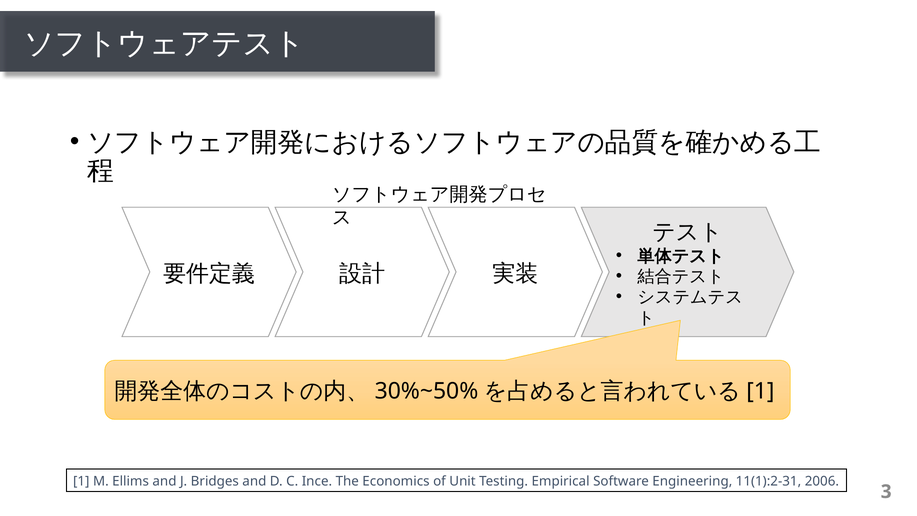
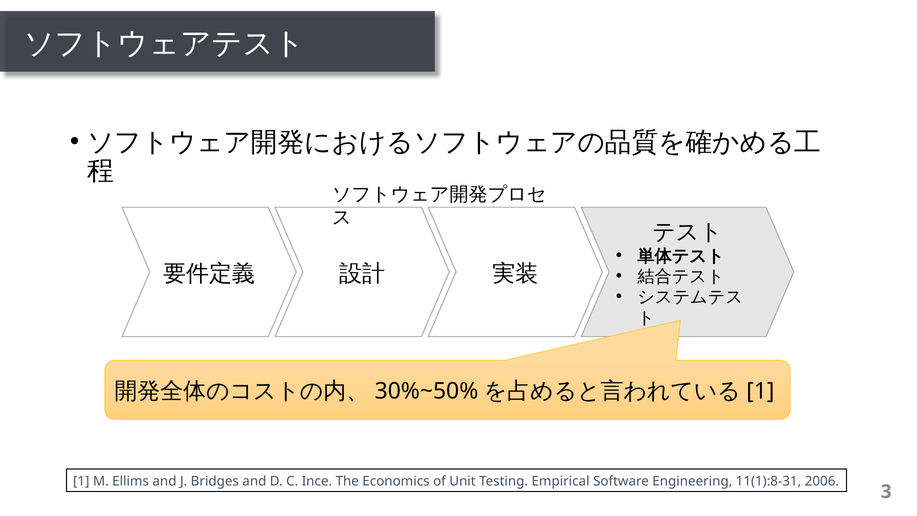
11(1):2-31: 11(1):2-31 -> 11(1):8-31 (768, 481)
